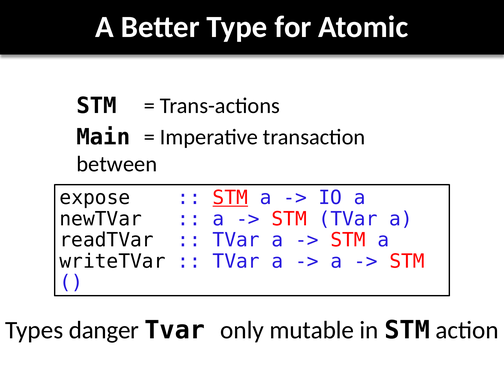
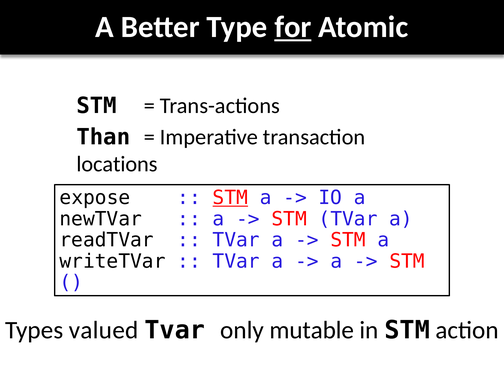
for underline: none -> present (293, 27)
Main: Main -> Than (103, 137)
between: between -> locations (117, 164)
danger: danger -> valued (104, 330)
